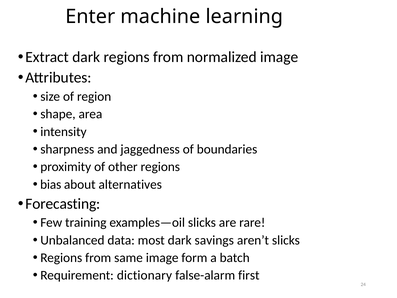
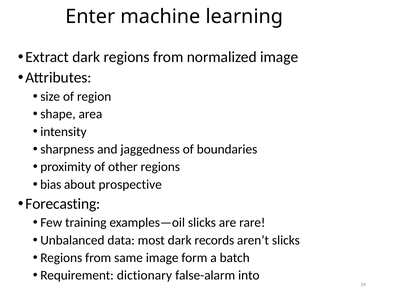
alternatives: alternatives -> prospective (130, 184)
savings: savings -> records (214, 240)
first: first -> into (249, 275)
